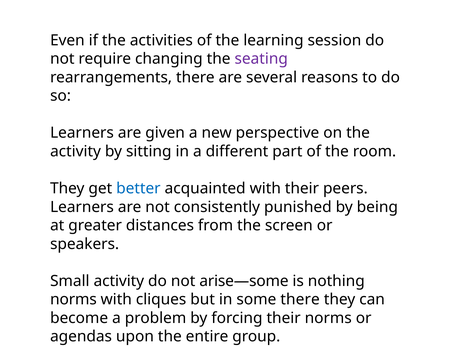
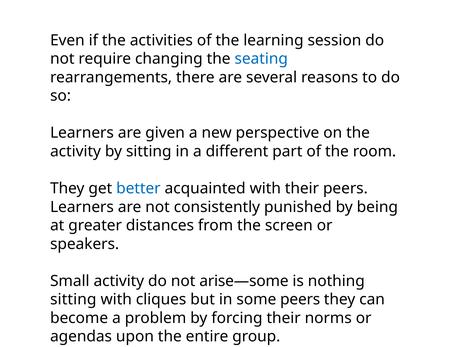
seating colour: purple -> blue (261, 59)
norms: norms -> sitting (73, 300)
some there: there -> peers (300, 300)
